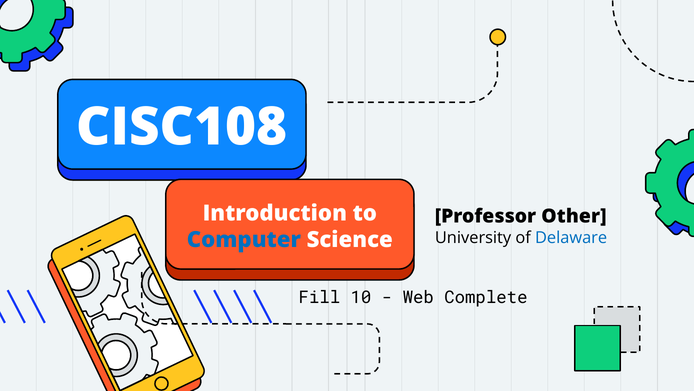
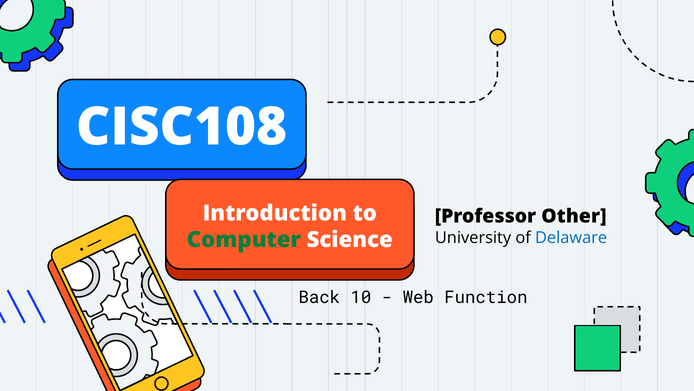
Computer colour: blue -> green (244, 239)
Fill: Fill -> Back (319, 297)
Complete: Complete -> Function (486, 297)
